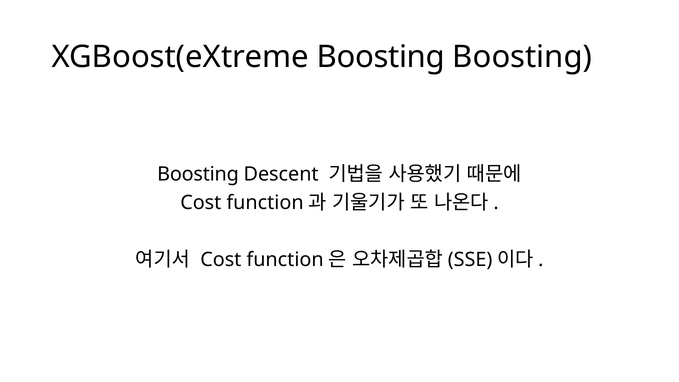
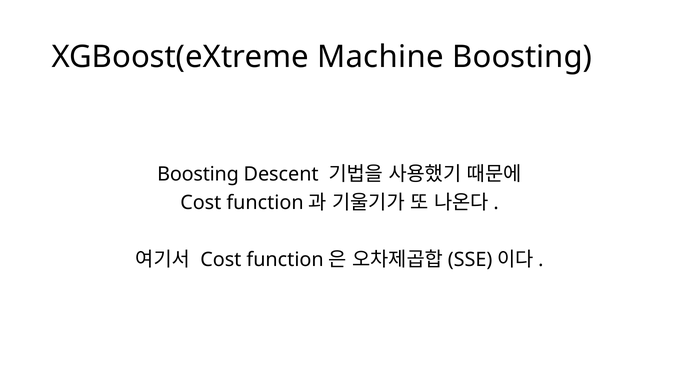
XGBoost(eXtreme Boosting: Boosting -> Machine (380, 57)
